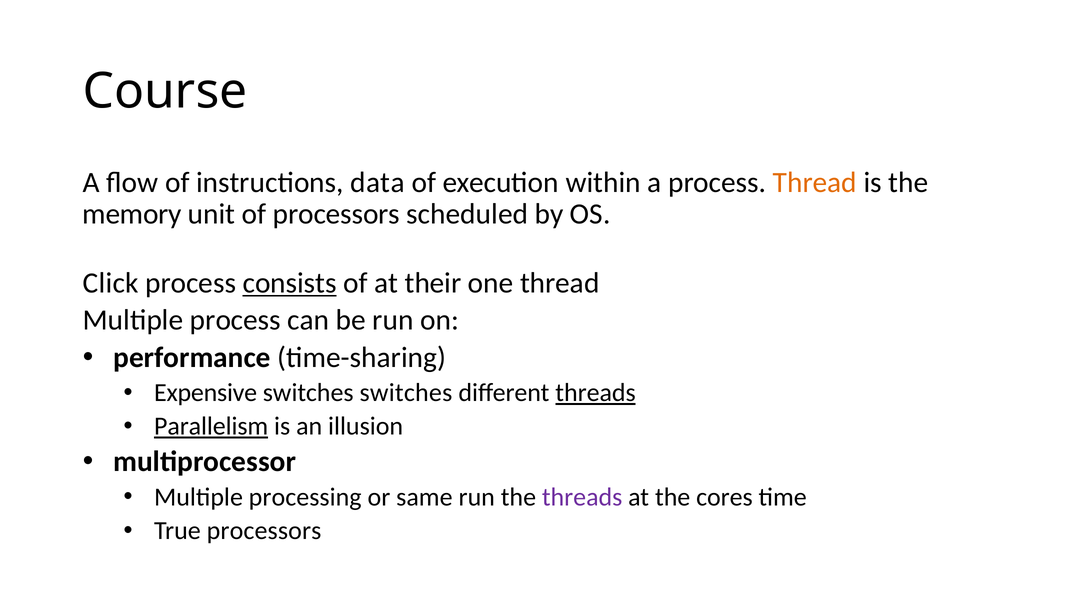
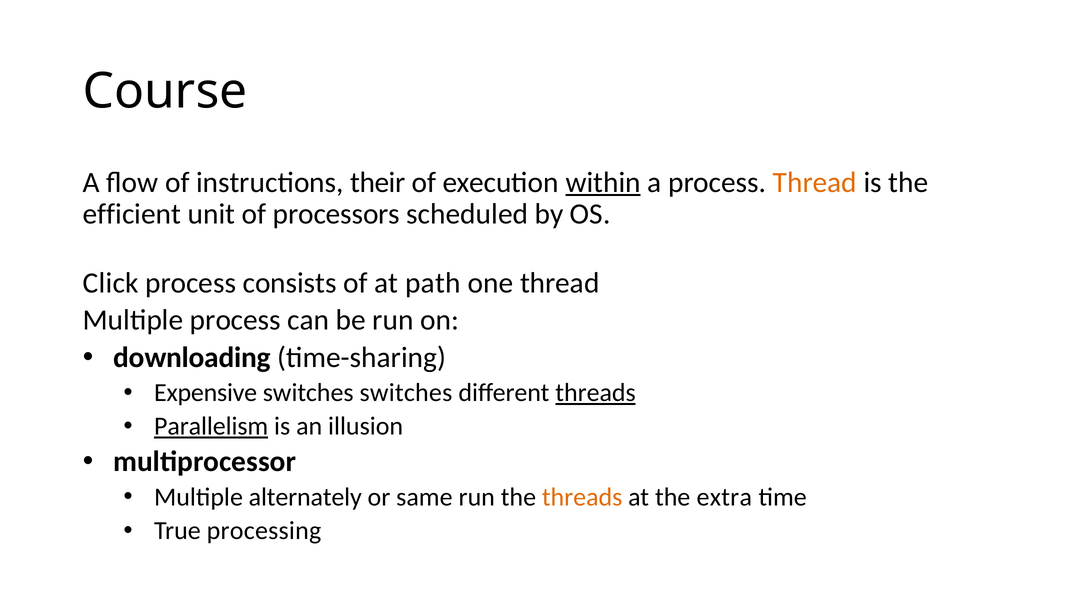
data: data -> their (378, 182)
within underline: none -> present (603, 182)
memory: memory -> efficient (132, 214)
consists underline: present -> none (290, 283)
their: their -> path (433, 283)
performance: performance -> downloading (192, 357)
processing: processing -> alternately (305, 497)
threads colour: purple -> orange (582, 497)
cores: cores -> extra (724, 497)
True processors: processors -> processing (264, 530)
